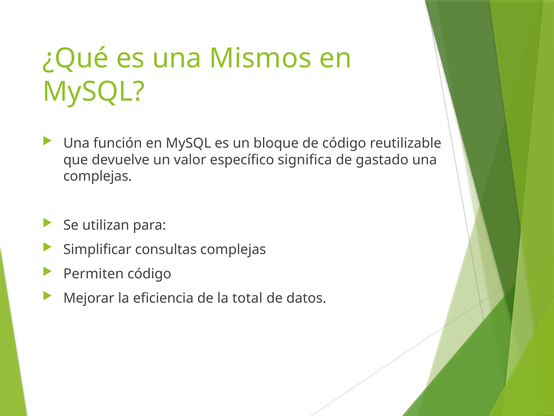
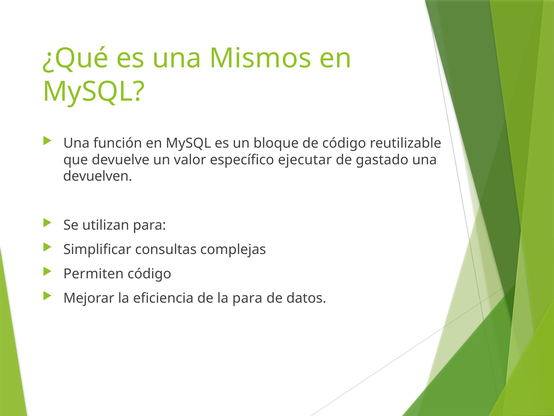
significa: significa -> ejecutar (305, 160)
complejas: complejas -> devuelven (98, 176)
la total: total -> para (247, 298)
